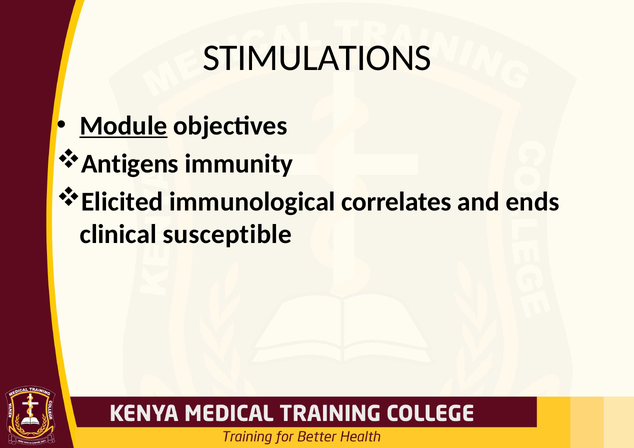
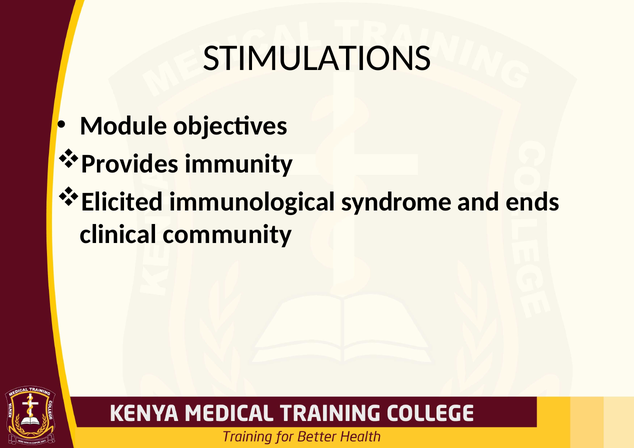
Module underline: present -> none (124, 126)
Antigens: Antigens -> Provides (130, 164)
correlates: correlates -> syndrome (396, 202)
susceptible: susceptible -> community (227, 234)
